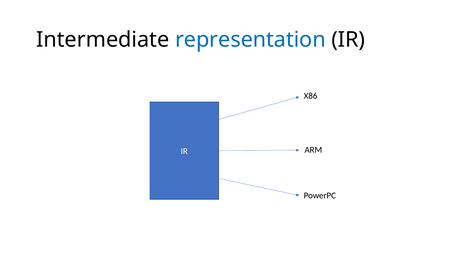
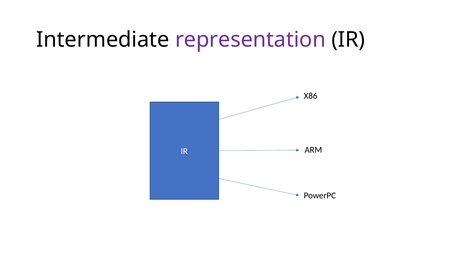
representation colour: blue -> purple (250, 40)
